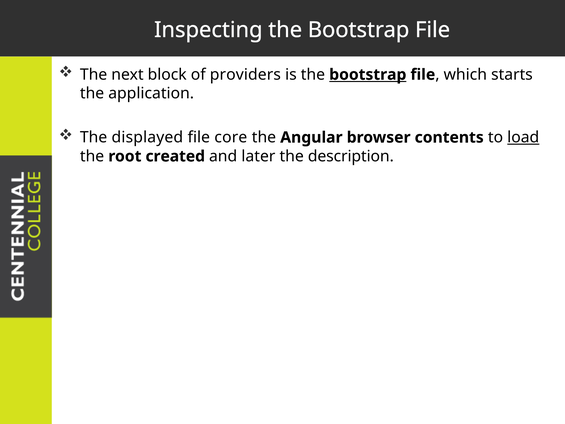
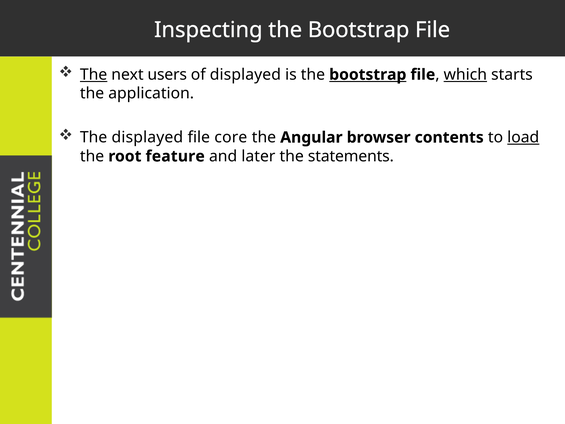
The underline: none -> present (94, 75)
block: block -> users (167, 75)
of providers: providers -> displayed (245, 75)
which underline: none -> present (465, 75)
created: created -> feature (175, 156)
description: description -> statements (351, 156)
